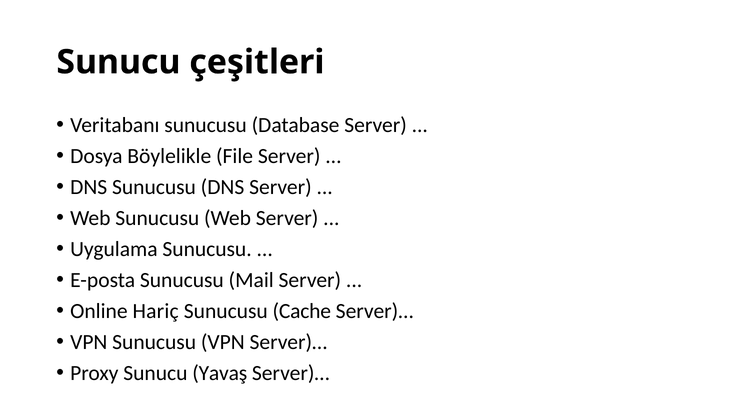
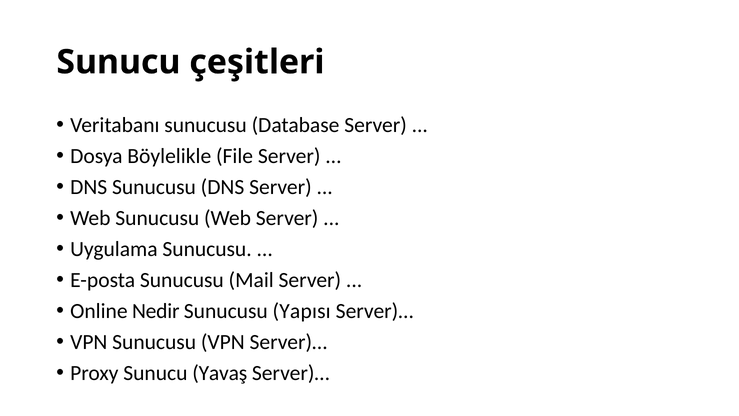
Hariç: Hariç -> Nedir (156, 311)
Cache: Cache -> Yapısı (302, 311)
